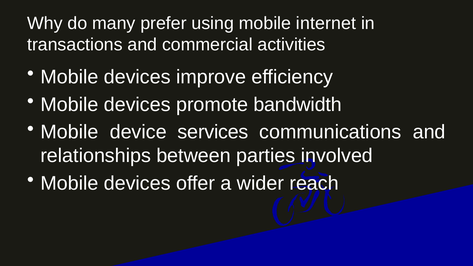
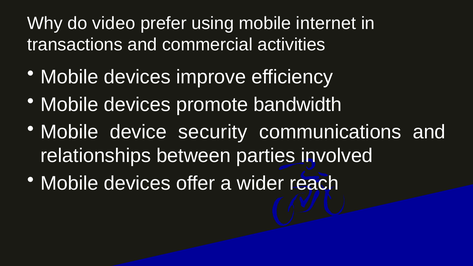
many: many -> video (114, 23)
services: services -> security (213, 132)
